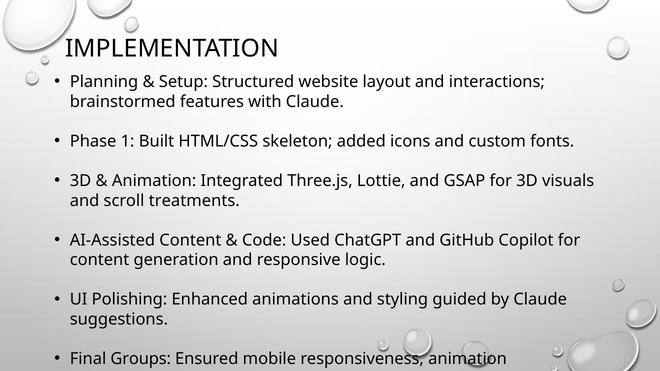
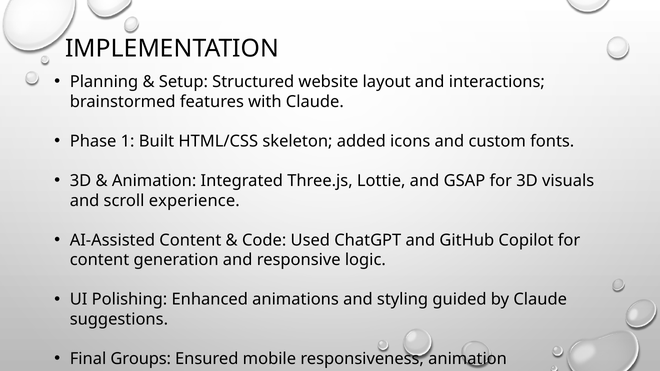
treatments: treatments -> experience (194, 201)
